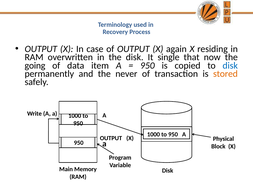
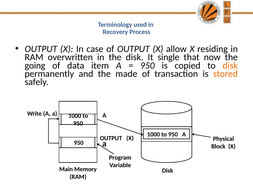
again: again -> allow (176, 49)
disk colour: blue -> orange (230, 65)
never: never -> made (126, 74)
